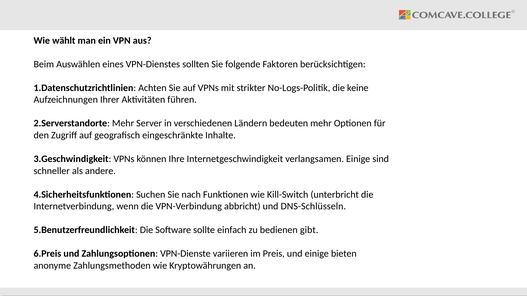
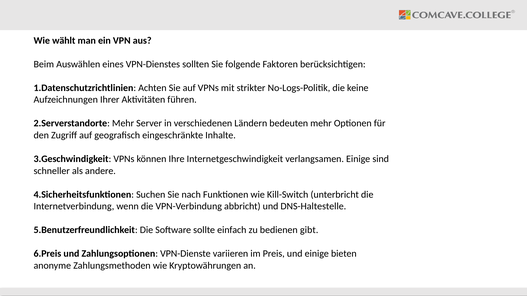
DNS-Schlüsseln: DNS-Schlüsseln -> DNS-Haltestelle (313, 207)
